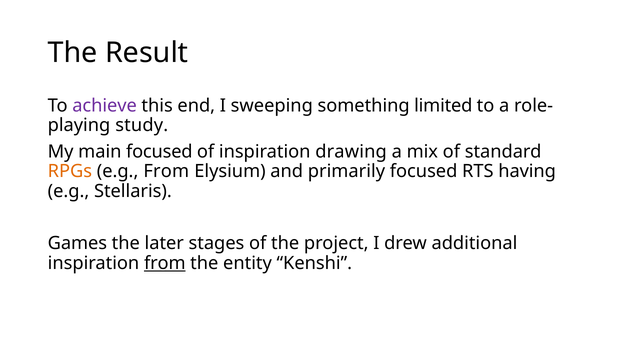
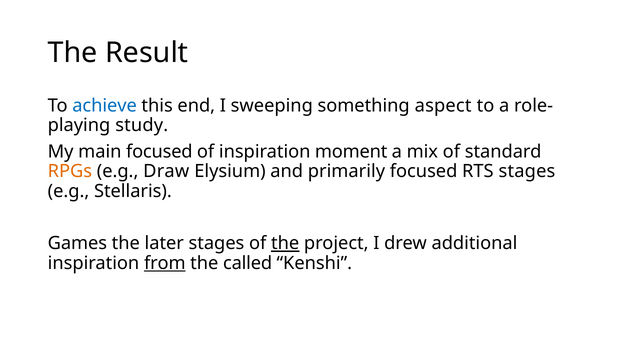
achieve colour: purple -> blue (105, 106)
limited: limited -> aspect (443, 106)
drawing: drawing -> moment (351, 152)
e.g From: From -> Draw (166, 171)
RTS having: having -> stages (527, 171)
the underline: none -> present (285, 243)
entity: entity -> called (248, 263)
